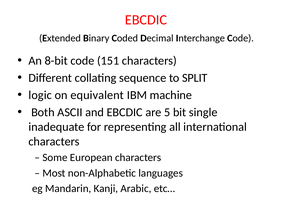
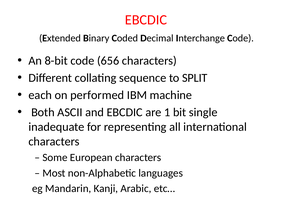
151: 151 -> 656 (108, 61)
logic: logic -> each (40, 95)
equivalent: equivalent -> performed (97, 95)
5: 5 -> 1 (167, 112)
